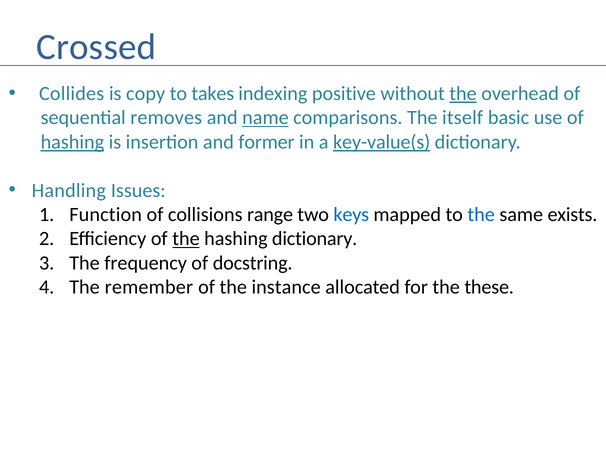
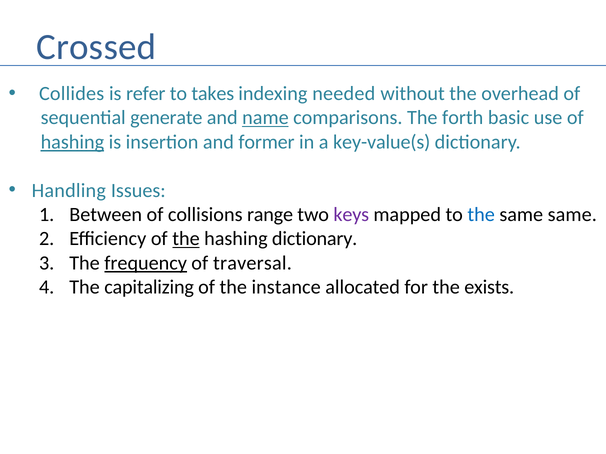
copy: copy -> refer (146, 94)
positive: positive -> needed (344, 94)
the underline: present -> none (463, 94)
removes: removes -> generate (166, 118)
itself: itself -> forth (463, 118)
key-value(s underline: present -> none (382, 142)
Function: Function -> Between (106, 215)
keys colour: blue -> purple (351, 215)
same exists: exists -> same (572, 215)
frequency underline: none -> present (146, 263)
docstring: docstring -> traversal (252, 263)
remember: remember -> capitalizing (149, 288)
these: these -> exists (489, 288)
